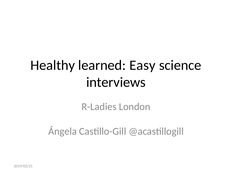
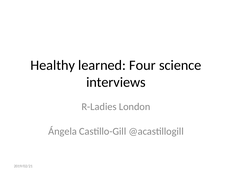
Easy: Easy -> Four (142, 65)
